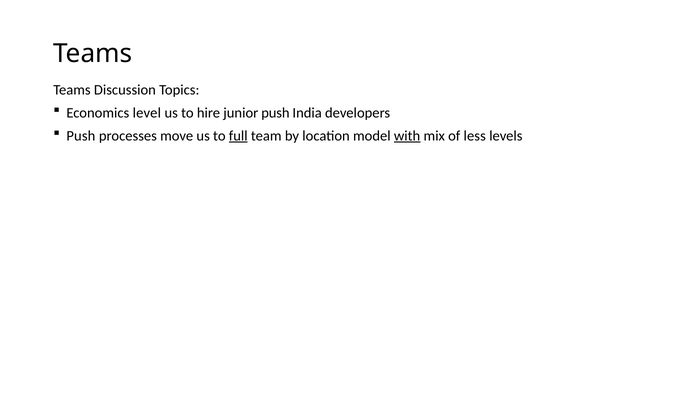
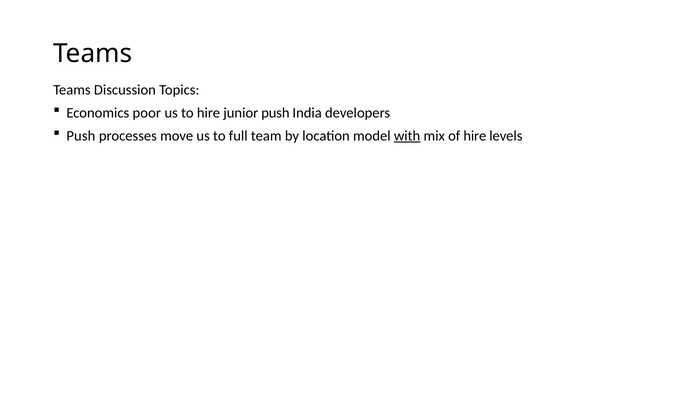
level: level -> poor (147, 113)
full underline: present -> none (238, 136)
of less: less -> hire (475, 136)
